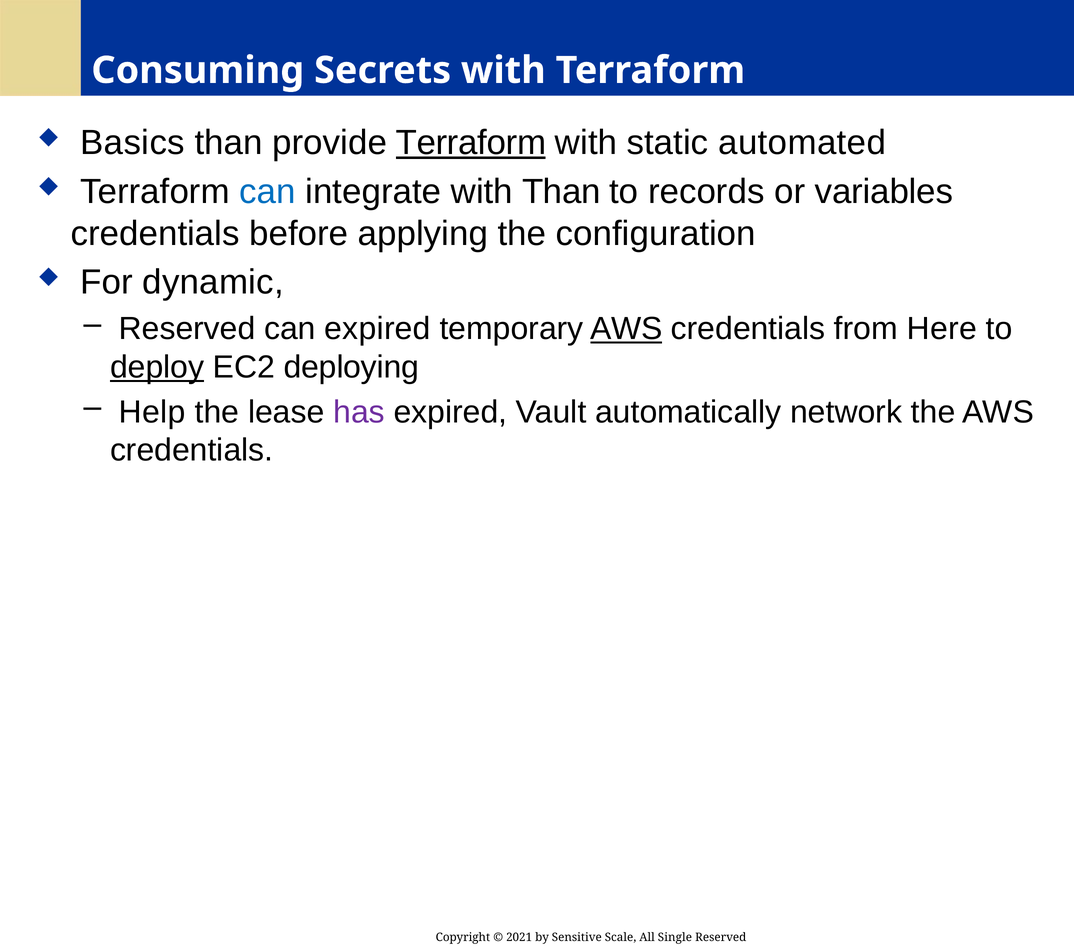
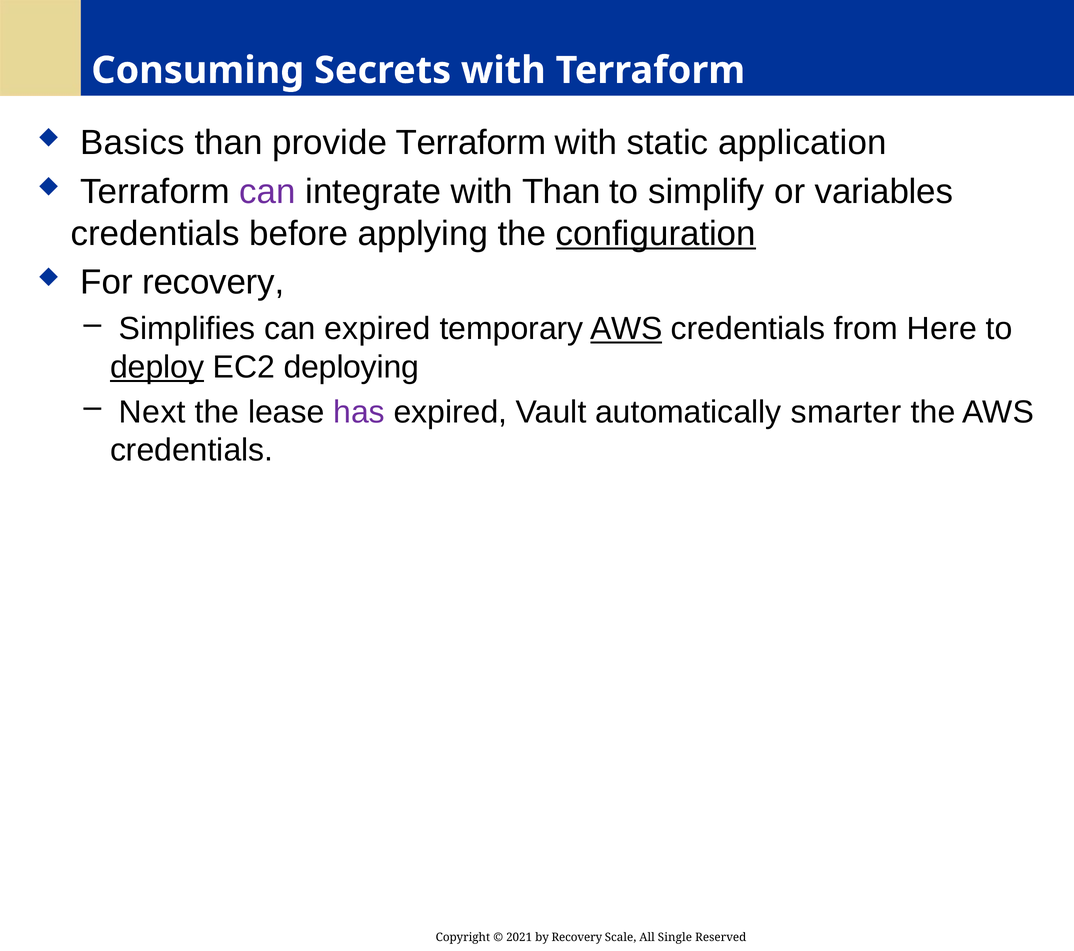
Terraform underline: present -> none (471, 143)
automated: automated -> application (802, 143)
can colour: blue -> purple (268, 192)
records: records -> simplify (706, 192)
configuration underline: none -> present (656, 234)
For dynamic: dynamic -> recovery (213, 282)
Reserved: Reserved -> Simplifies (187, 329)
Help: Help -> Next (152, 412)
network: network -> smarter (846, 412)
by Sensitive: Sensitive -> Recovery (577, 937)
